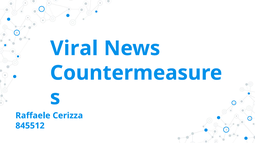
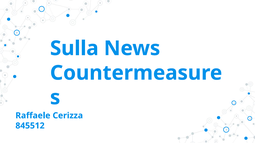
Viral: Viral -> Sulla (74, 49)
